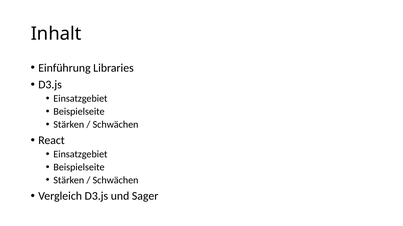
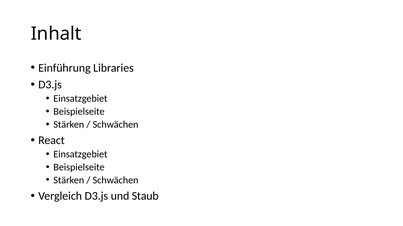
Sager: Sager -> Staub (145, 197)
